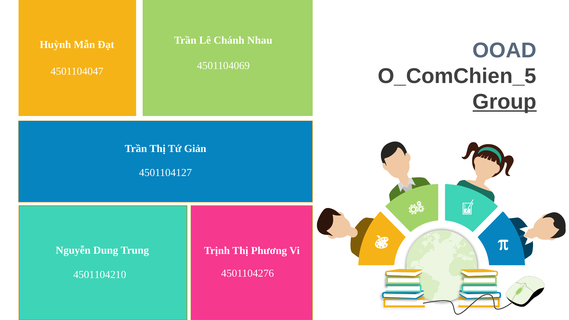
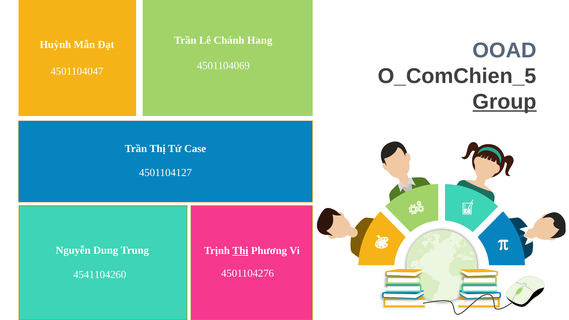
Nhau: Nhau -> Hang (260, 40)
Giản: Giản -> Case (195, 149)
Thị underline: none -> present (240, 251)
4501104210: 4501104210 -> 4541104260 (100, 275)
